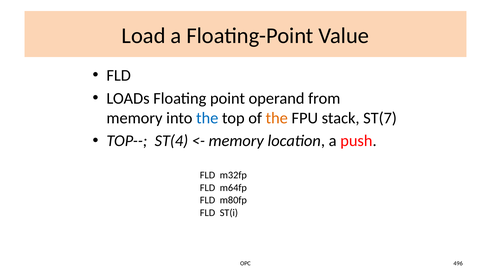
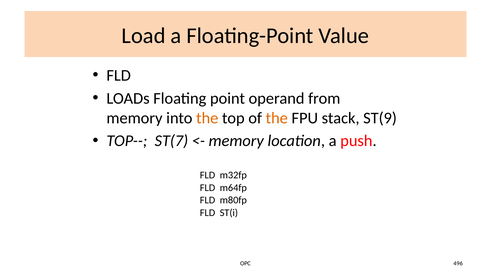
the colour: blue -> orange (207, 118)
ST(7: ST(7 -> ST(9 (380, 118)
ST(4: ST(4 -> ST(7 (171, 141)
